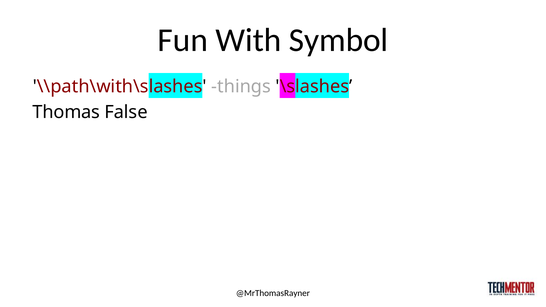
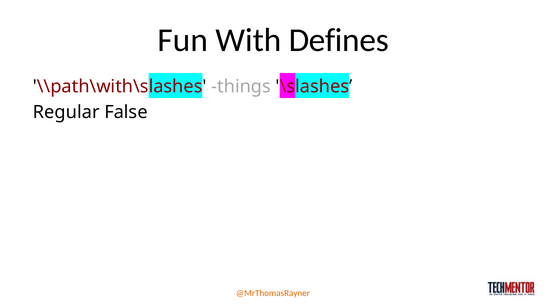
Symbol: Symbol -> Defines (339, 40)
Thomas: Thomas -> Regular (66, 112)
@MrThomasRayner colour: black -> orange (273, 293)
